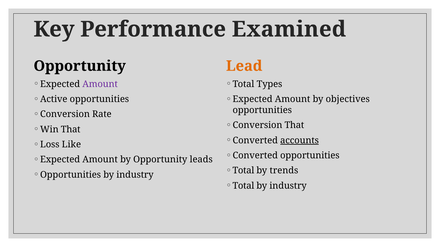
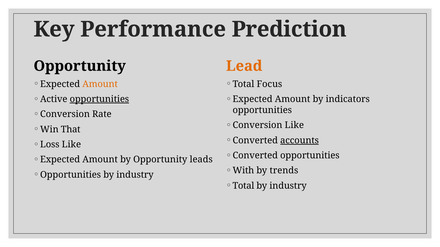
Examined: Examined -> Prediction (289, 29)
Amount colour: purple -> orange (100, 84)
Types: Types -> Focus (269, 84)
opportunities underline: none -> present (99, 99)
objectives: objectives -> indicators (348, 99)
Conversion That: That -> Like (294, 126)
Total: Total -> With (243, 171)
